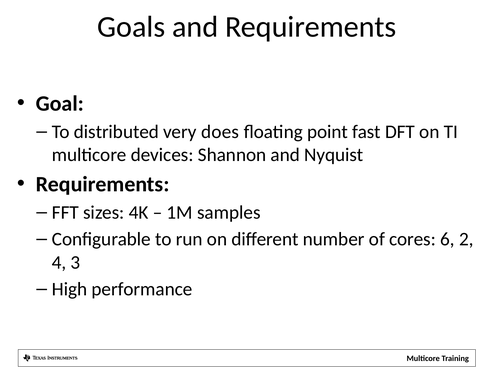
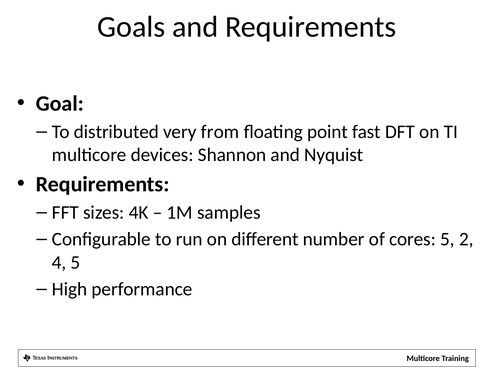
does: does -> from (220, 132)
cores 6: 6 -> 5 (447, 240)
4 3: 3 -> 5 (75, 263)
